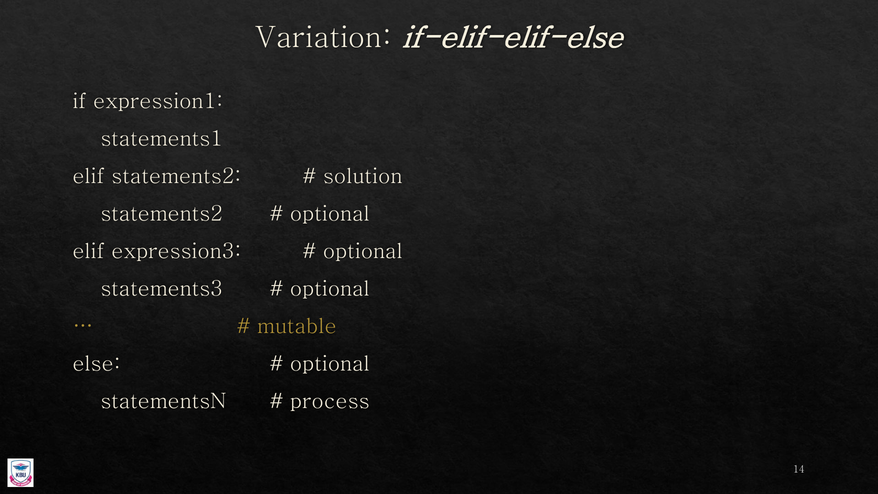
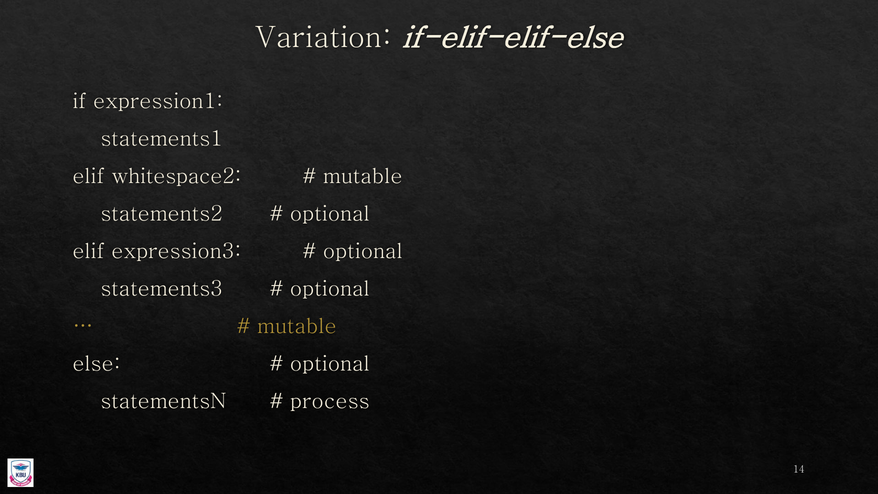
elif statements2: statements2 -> whitespace2 (176, 176)
solution: solution -> mutable (363, 176)
